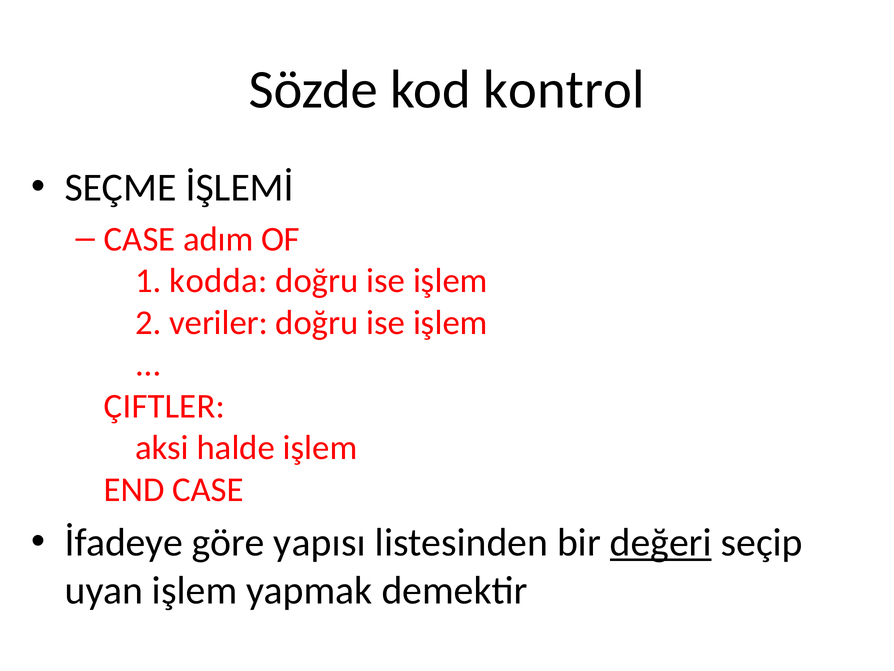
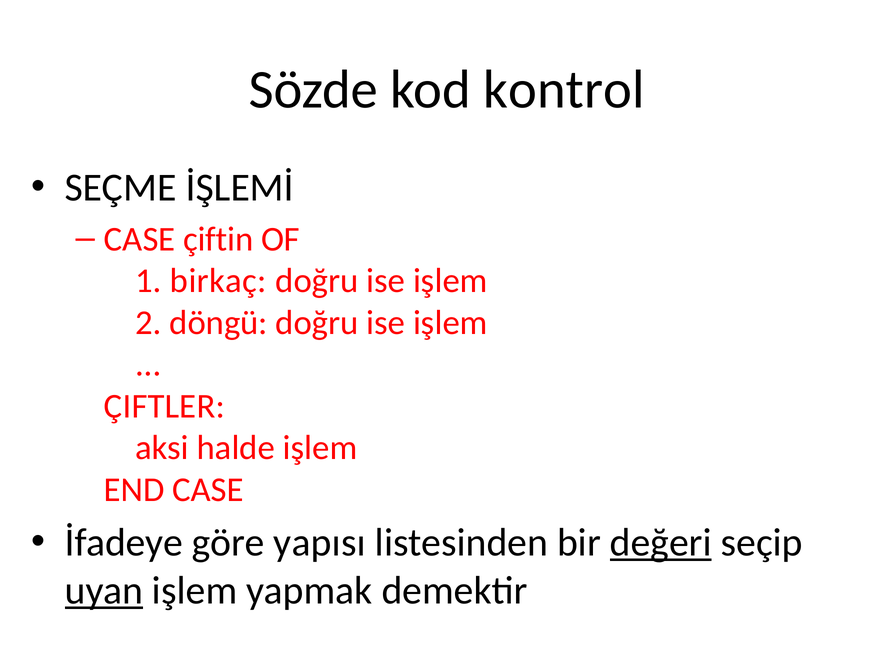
adım: adım -> çiftin (218, 239)
kodda: kodda -> birkaç (218, 281)
veriler: veriler -> döngü (219, 322)
uyan underline: none -> present (104, 590)
